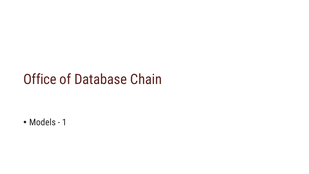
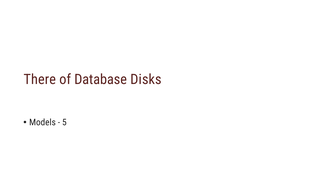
Office: Office -> There (40, 79)
Chain: Chain -> Disks (146, 79)
1: 1 -> 5 (64, 122)
